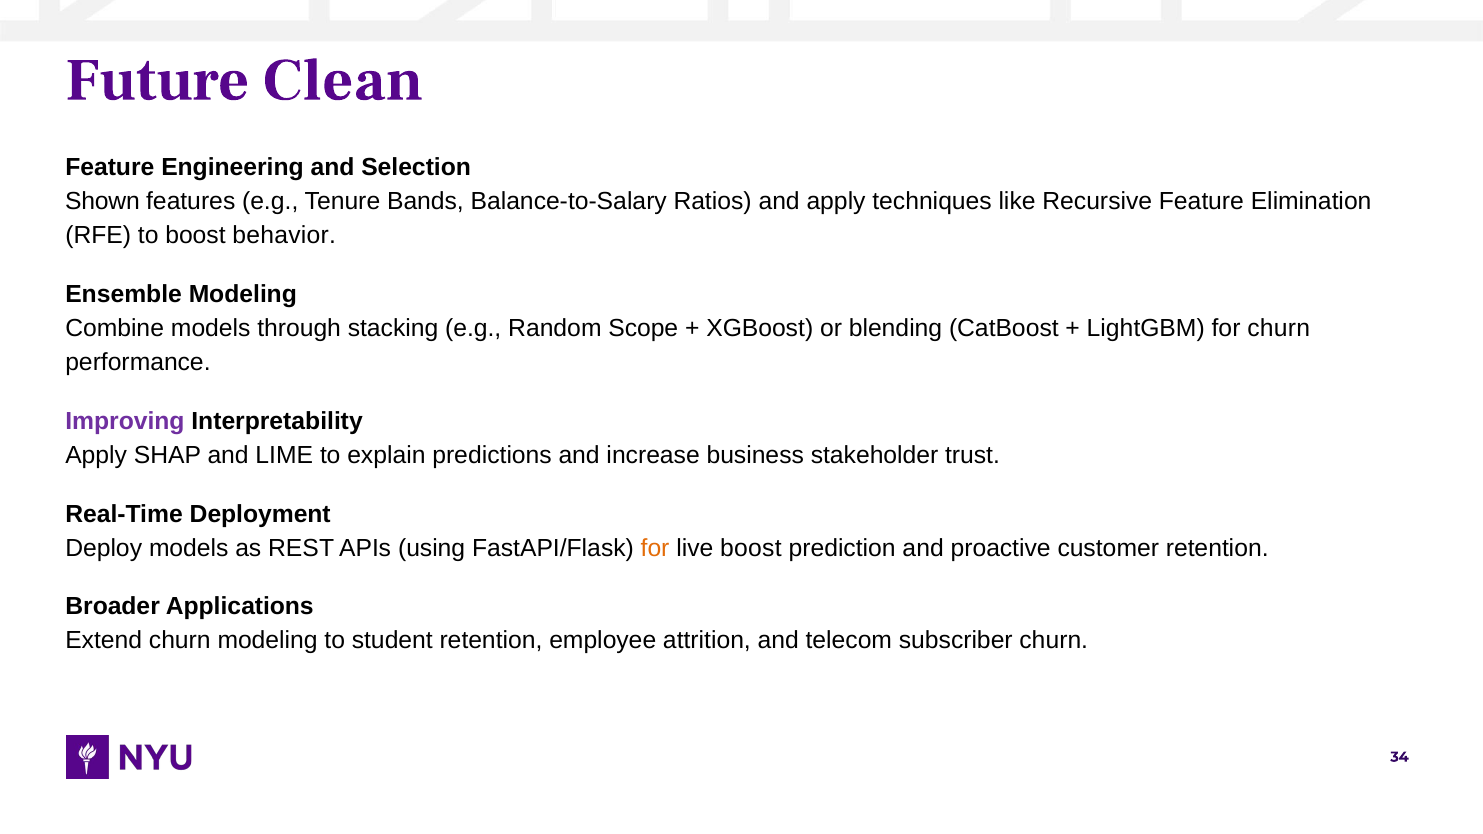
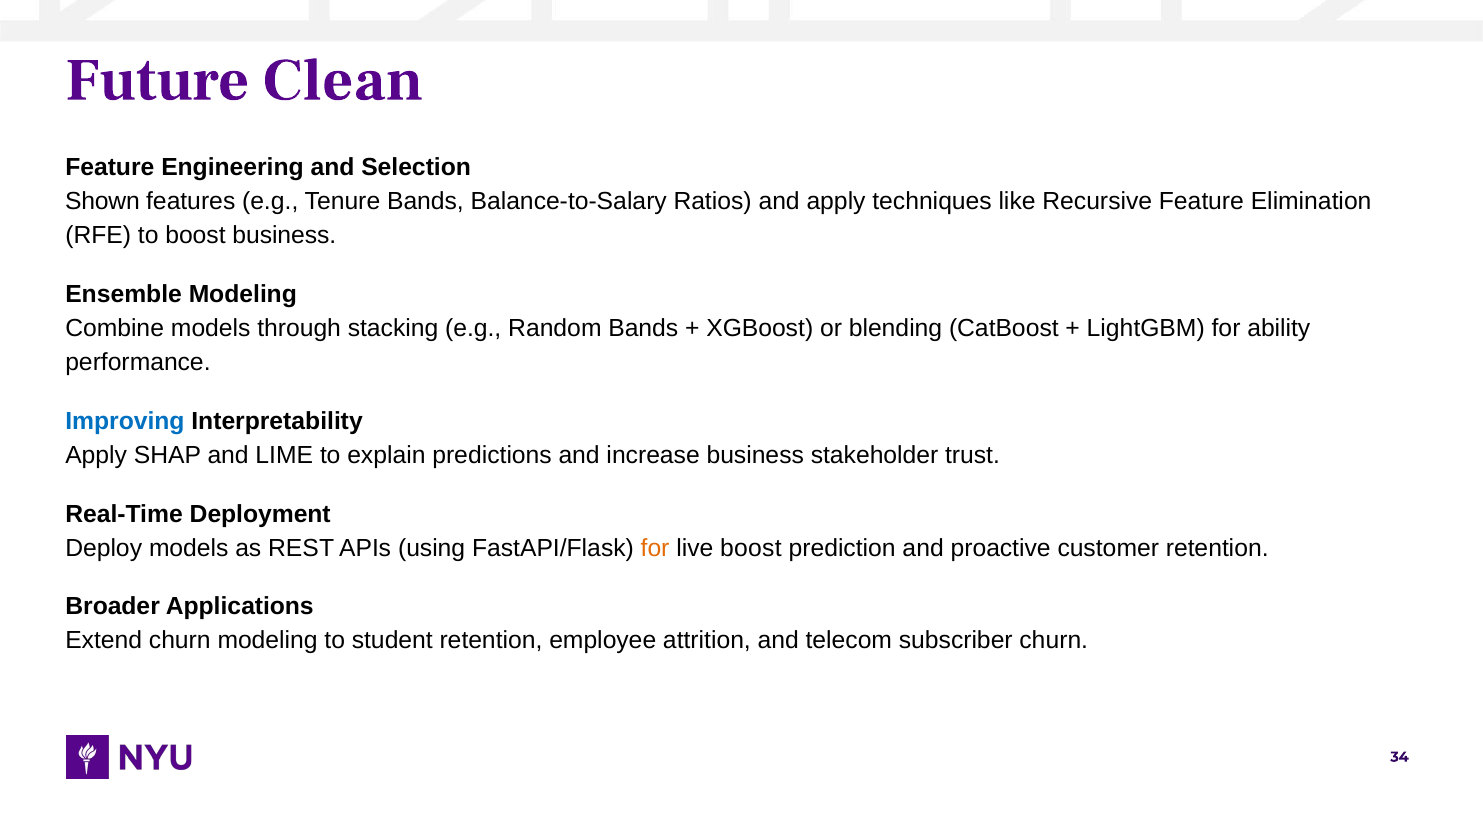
boost behavior: behavior -> business (284, 235)
Random Scope: Scope -> Bands (643, 328)
for churn: churn -> ability (1279, 328)
Improving colour: purple -> blue (125, 421)
